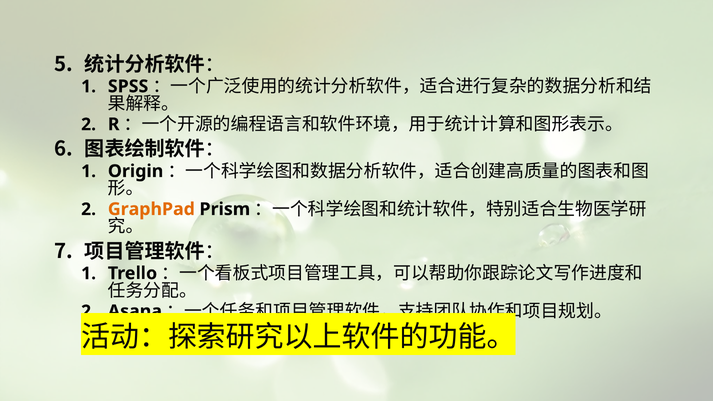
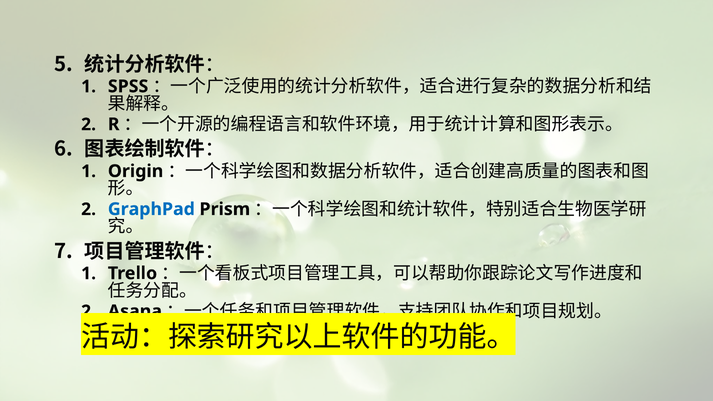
GraphPad colour: orange -> blue (151, 209)
